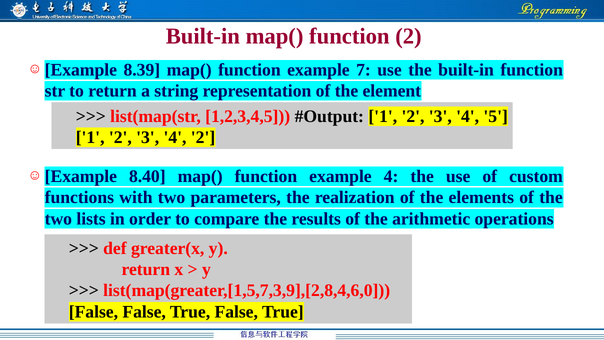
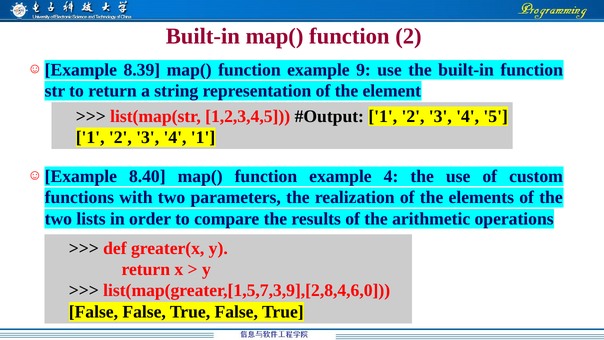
7: 7 -> 9 (364, 70)
4 2: 2 -> 1 (203, 137)
